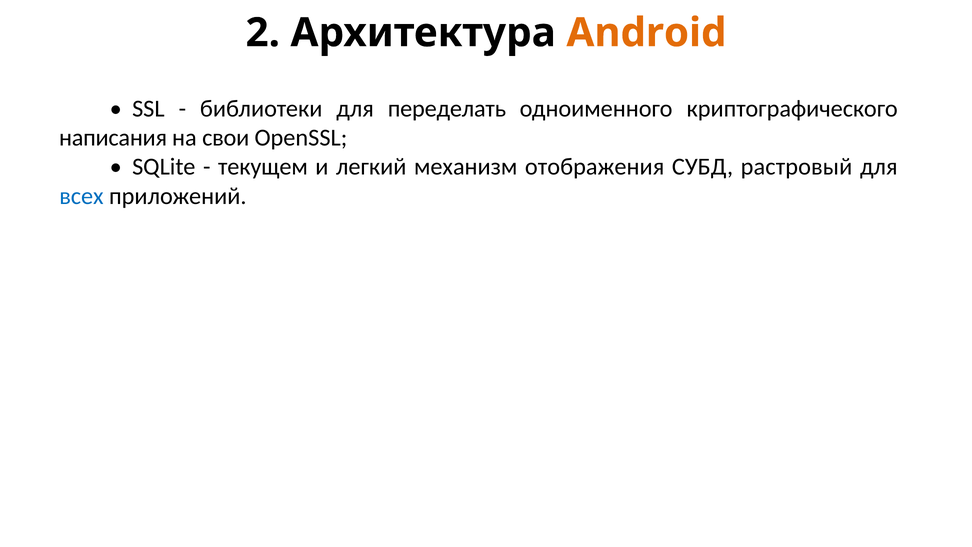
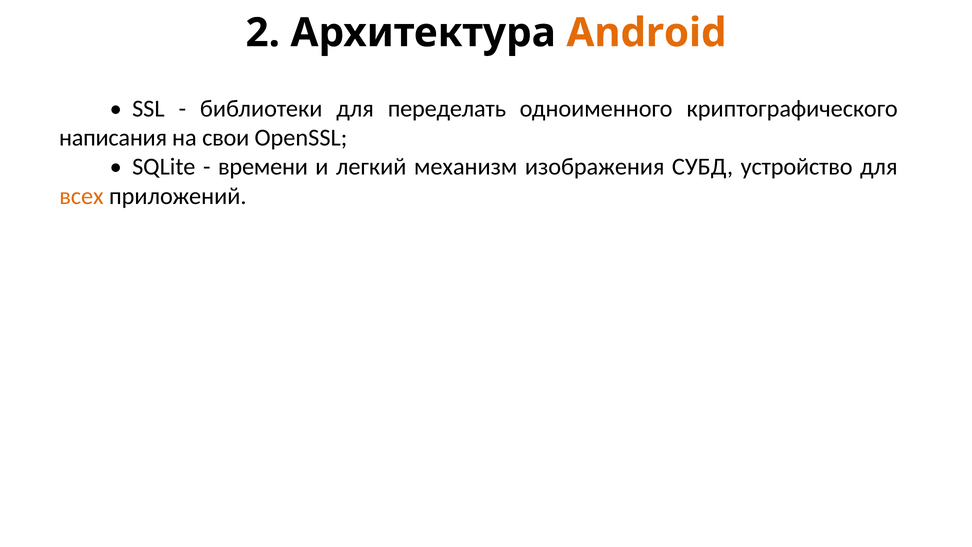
текущем: текущем -> времени (263, 167)
отображения: отображения -> изображения (595, 167)
растровый: растровый -> устройство (797, 167)
всех colour: blue -> orange (81, 196)
